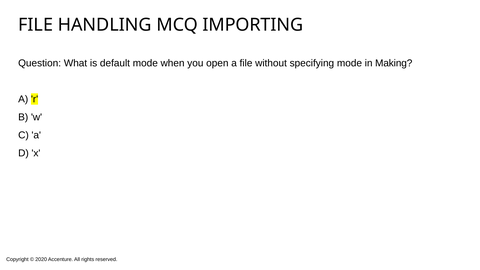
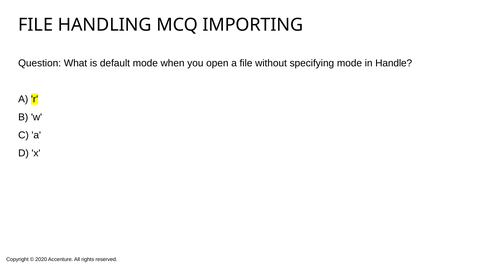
Making: Making -> Handle (394, 63)
